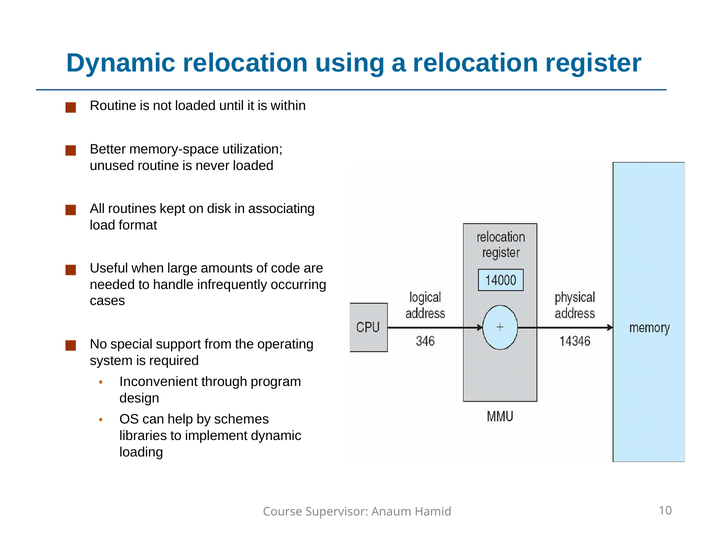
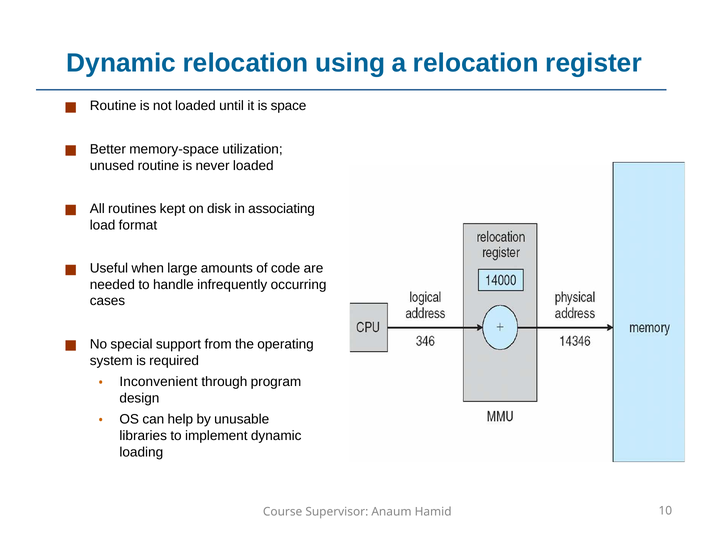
within: within -> space (289, 106)
schemes: schemes -> unusable (242, 420)
